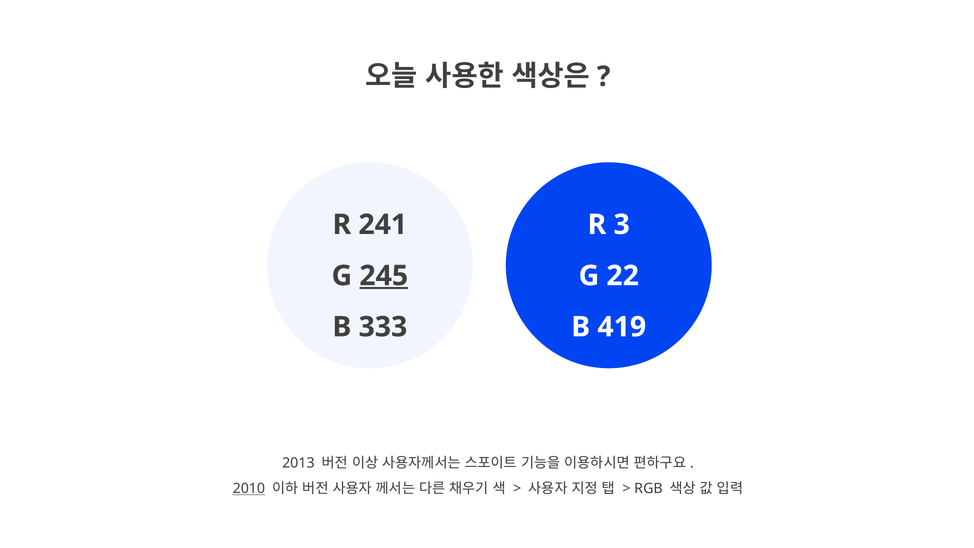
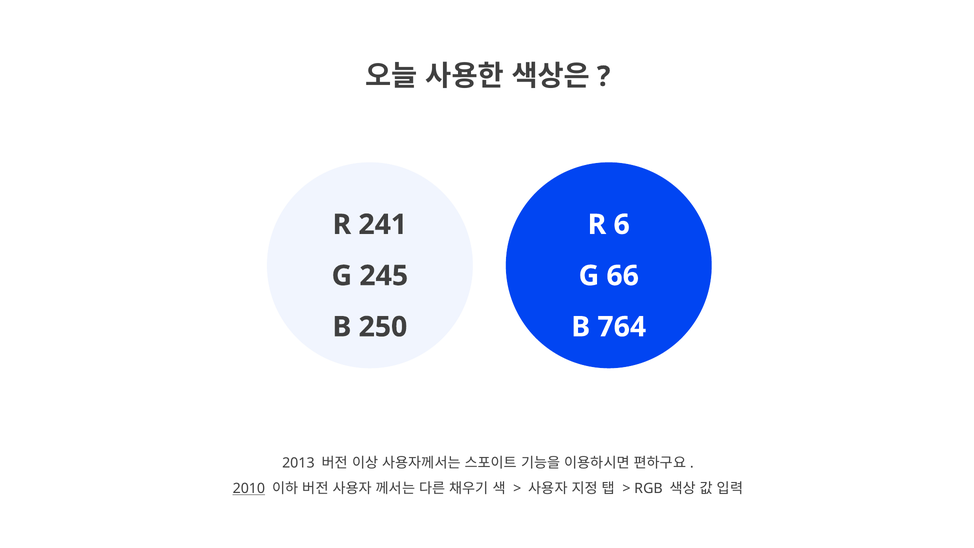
3: 3 -> 6 (622, 225)
245 underline: present -> none (384, 276)
22: 22 -> 66 (623, 276)
333: 333 -> 250 (383, 327)
419: 419 -> 764 (622, 327)
